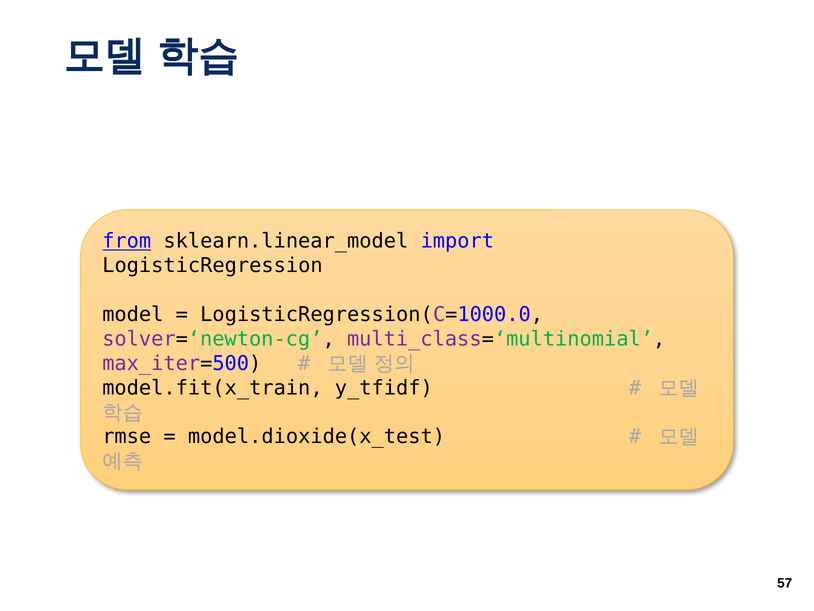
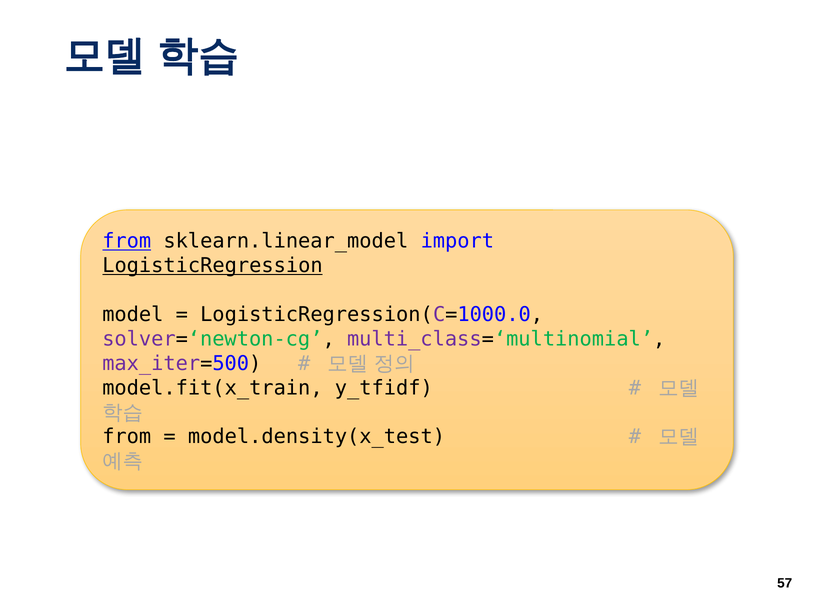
LogisticRegression underline: none -> present (212, 265)
rmse: rmse -> from (127, 436)
model.dioxide(x_test: model.dioxide(x_test -> model.density(x_test (317, 436)
